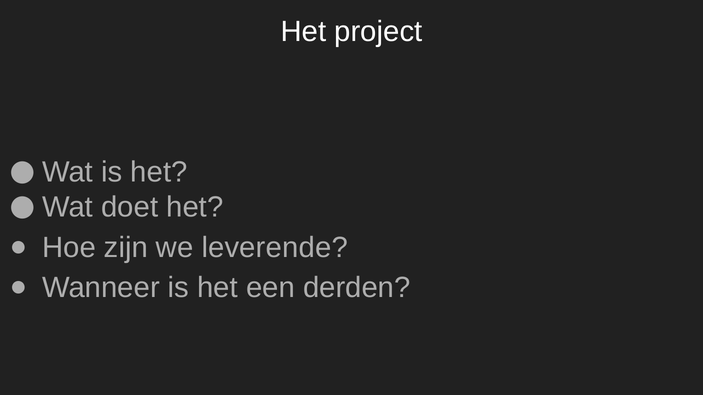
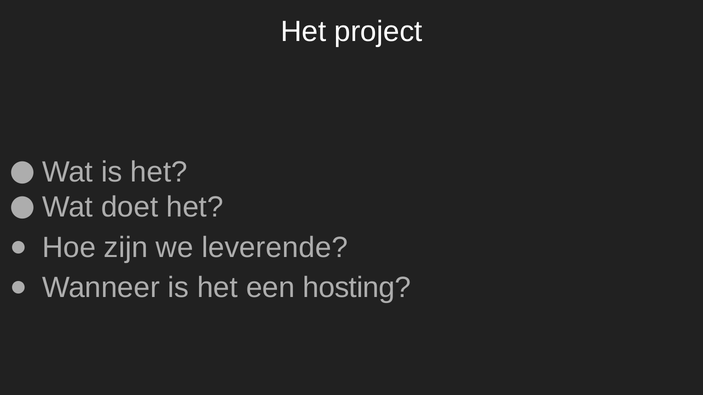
derden: derden -> hosting (357, 288)
